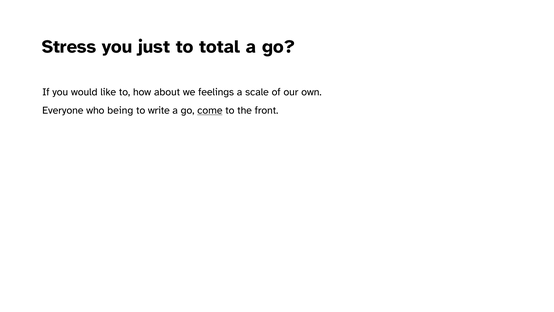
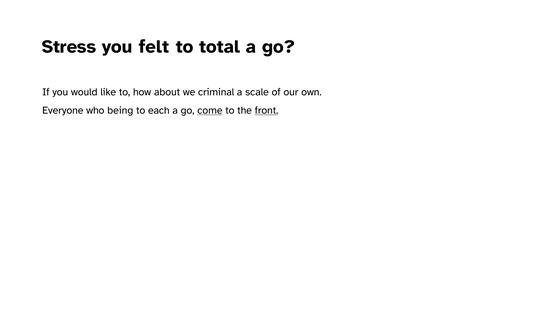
just: just -> felt (154, 47)
feelings: feelings -> criminal (216, 92)
write: write -> each (159, 110)
front underline: none -> present (267, 110)
